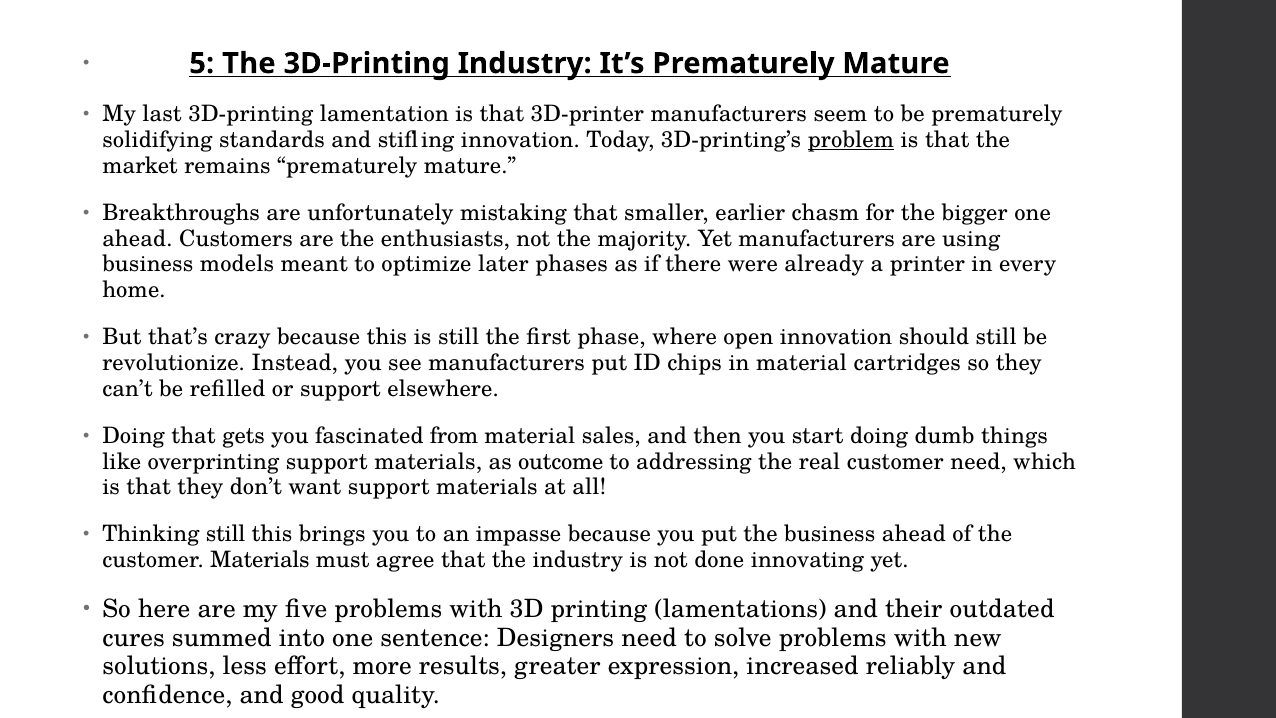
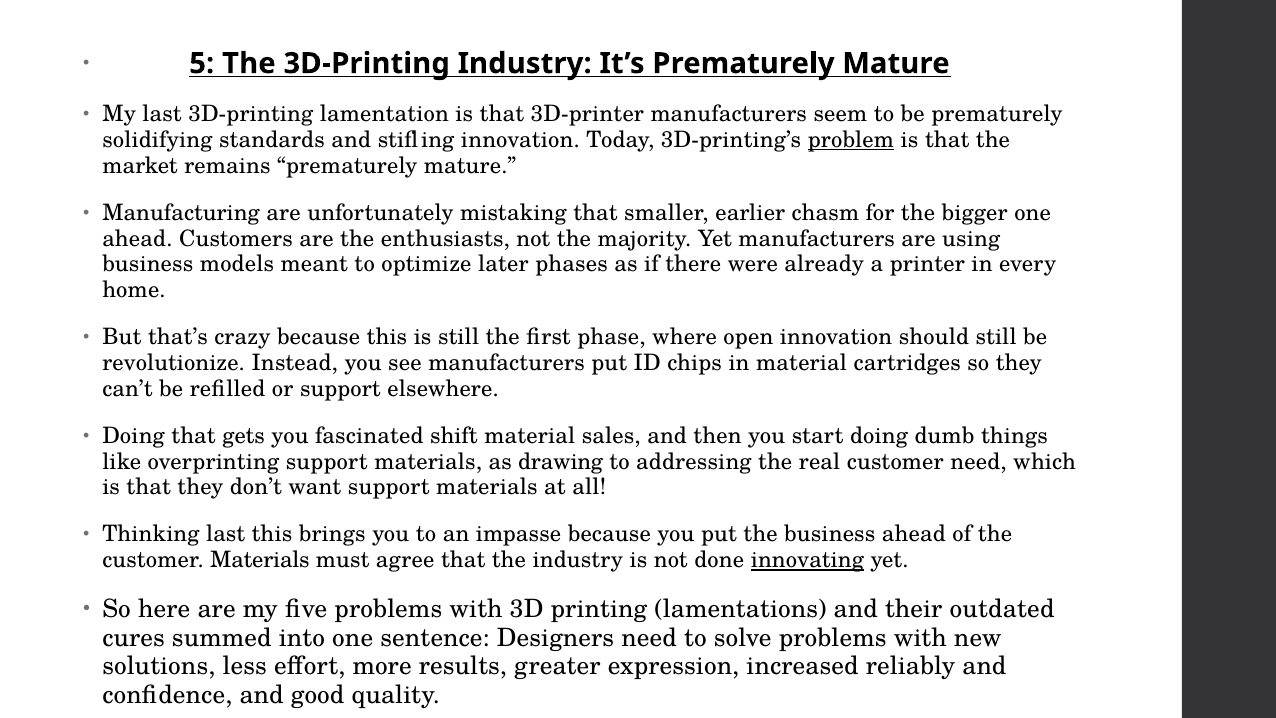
Breakthroughs: Breakthroughs -> Manufacturing (181, 213)
from: from -> shift (454, 436)
outcome: outcome -> drawing (561, 462)
Thinking still: still -> last (226, 534)
innovating underline: none -> present (807, 560)
